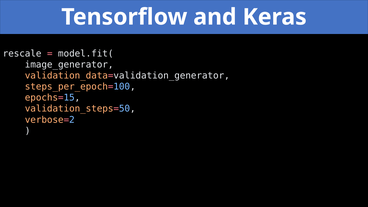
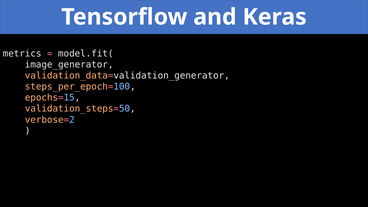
rescale: rescale -> metrics (22, 53)
